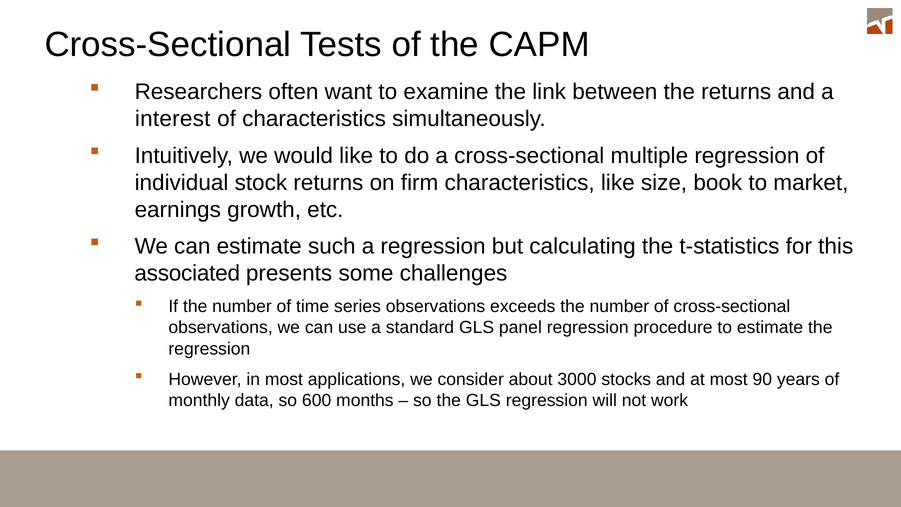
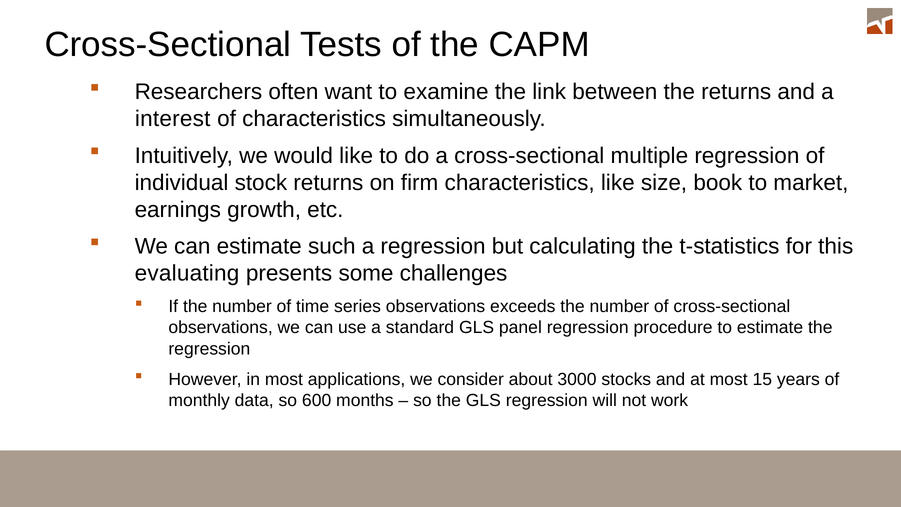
associated: associated -> evaluating (187, 273)
90: 90 -> 15 (762, 379)
